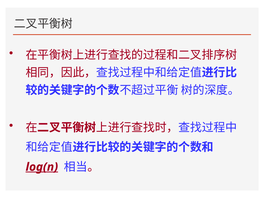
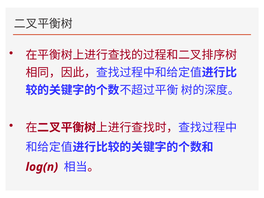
log(n underline: present -> none (42, 167)
